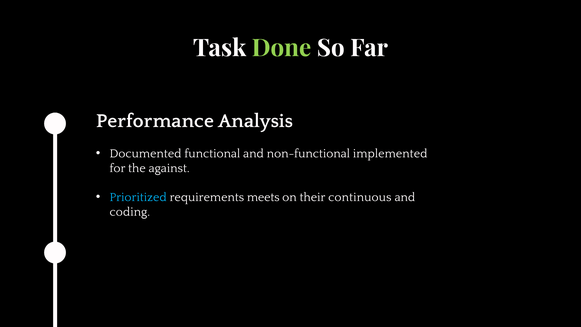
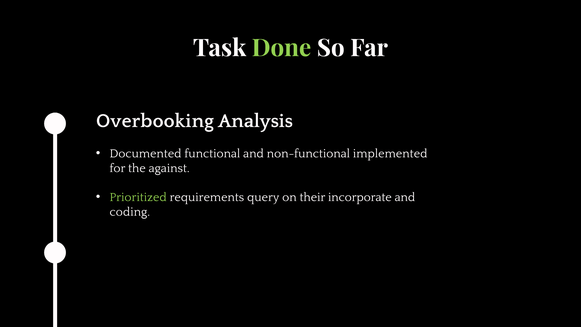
Performance: Performance -> Overbooking (155, 121)
Prioritized colour: light blue -> light green (138, 197)
meets: meets -> query (263, 197)
continuous: continuous -> incorporate (360, 197)
